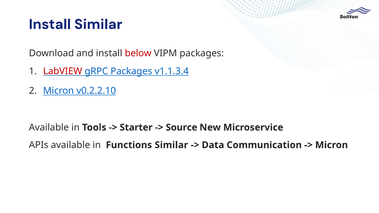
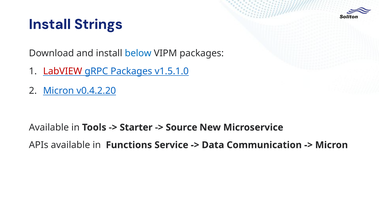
Install Similar: Similar -> Strings (98, 24)
below colour: red -> blue (138, 53)
v1.1.3.4: v1.1.3.4 -> v1.5.1.0 (172, 71)
v0.2.2.10: v0.2.2.10 -> v0.4.2.20 (96, 91)
Functions Similar: Similar -> Service (171, 145)
